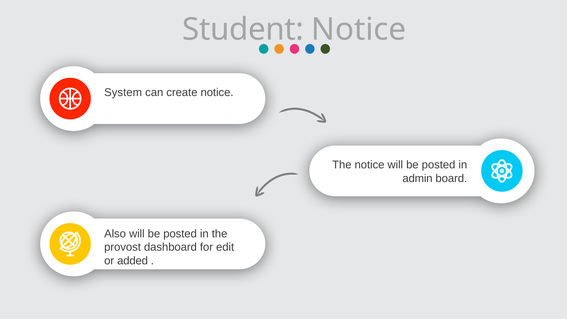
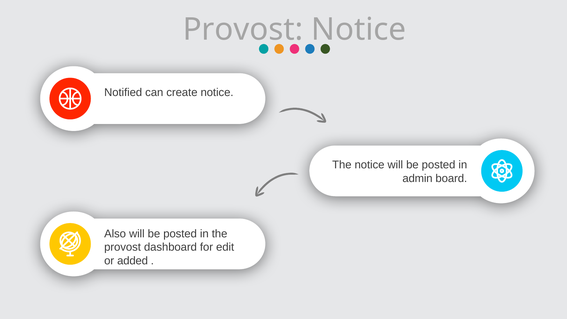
Student: Student -> Provost (243, 29)
System: System -> Notified (123, 93)
